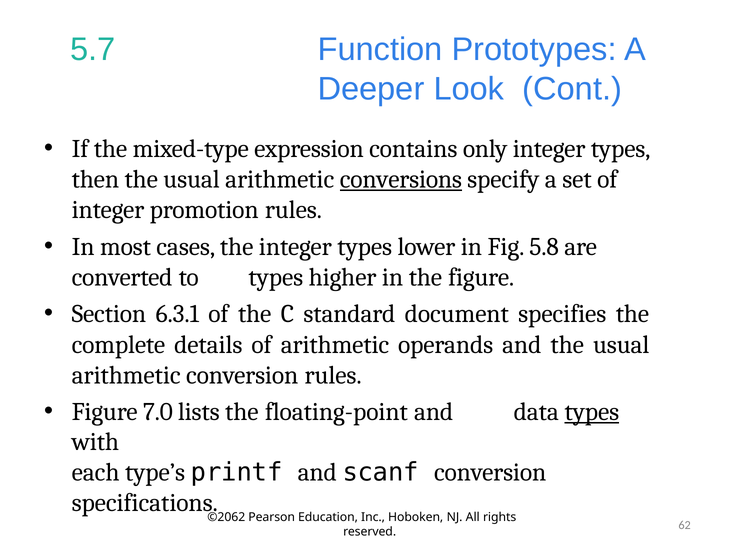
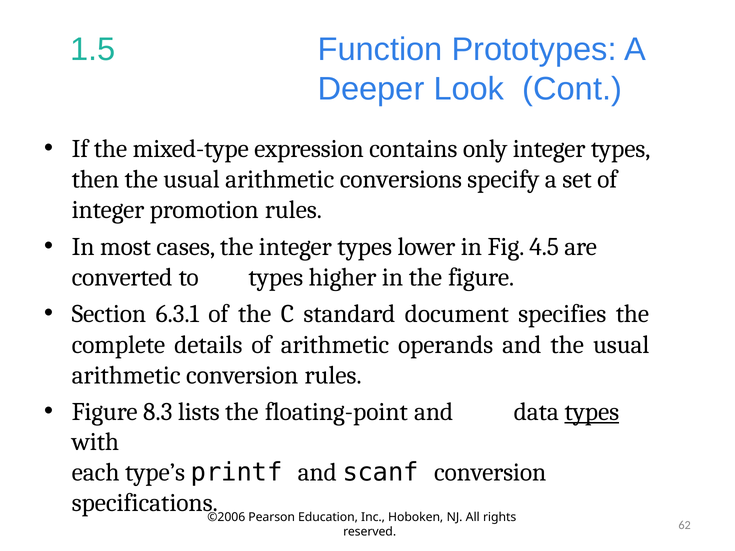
5.7: 5.7 -> 1.5 (93, 50)
conversions underline: present -> none (401, 179)
5.8: 5.8 -> 4.5 (544, 247)
7.0: 7.0 -> 8.3 (158, 412)
©2062: ©2062 -> ©2006 (226, 517)
